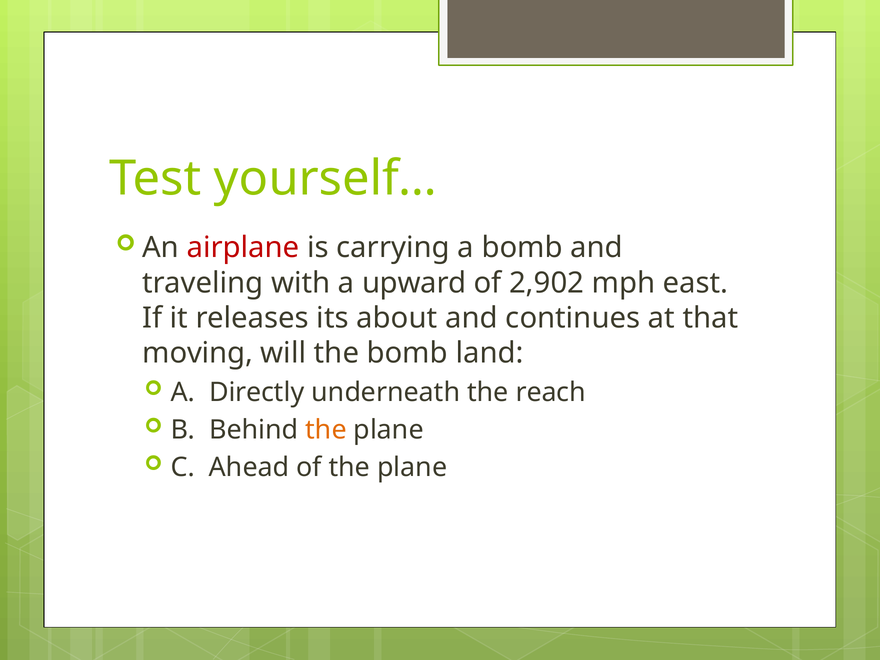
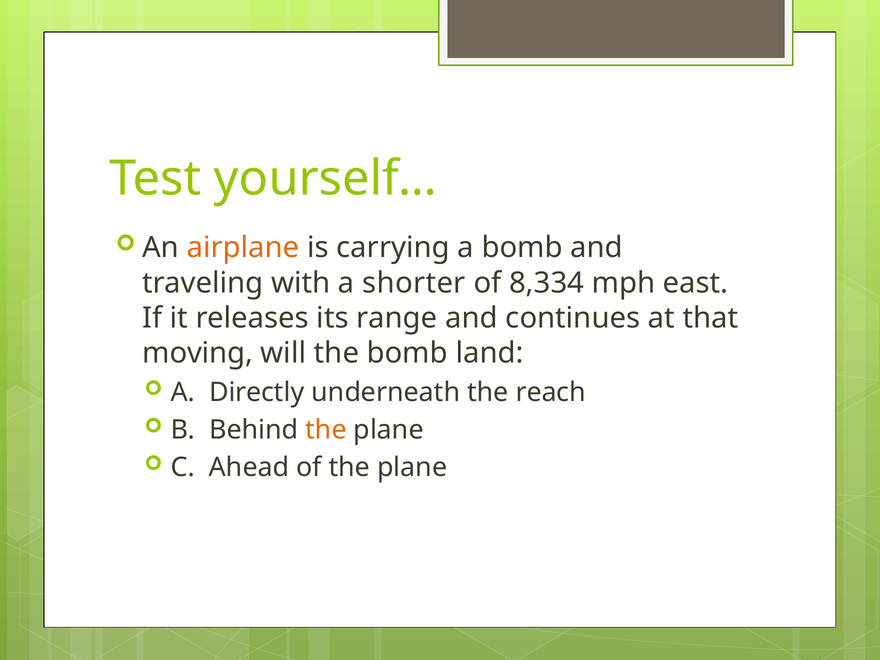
airplane colour: red -> orange (243, 248)
upward: upward -> shorter (414, 283)
2,902: 2,902 -> 8,334 (547, 283)
about: about -> range (397, 318)
